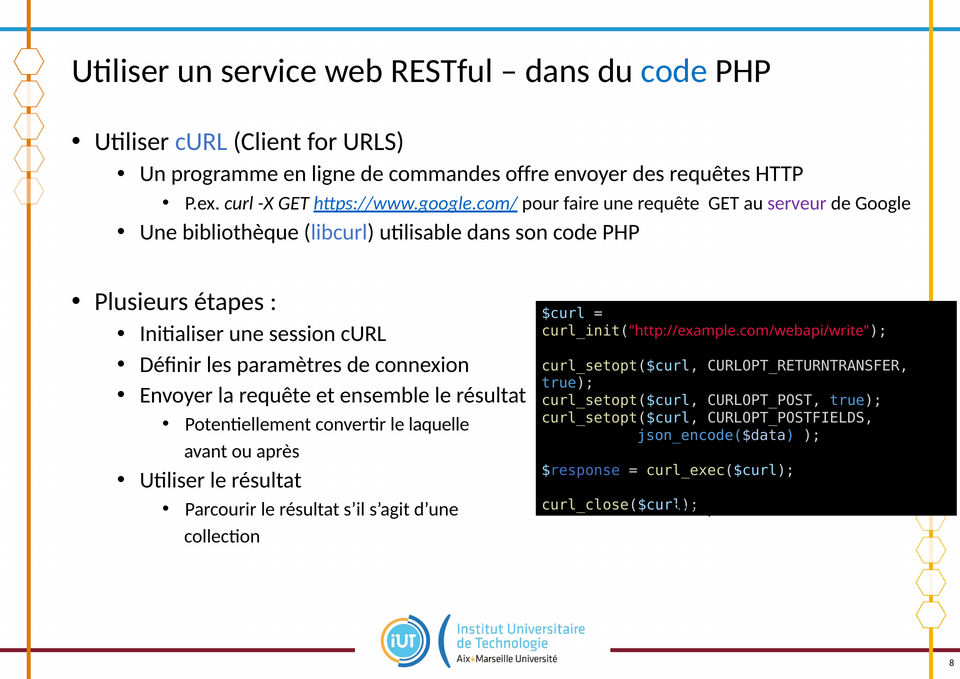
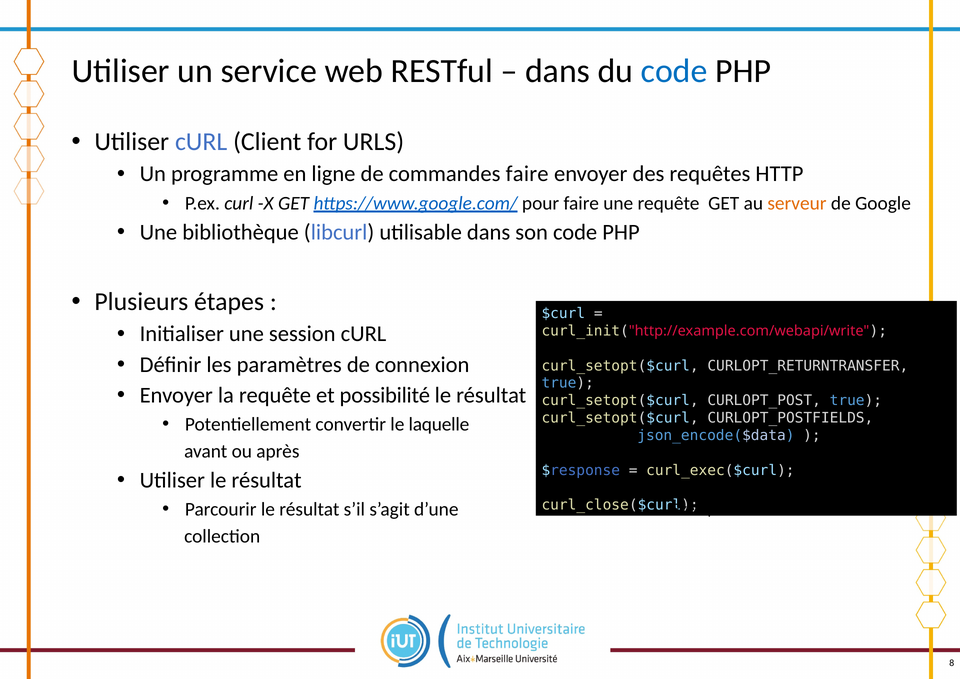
commandes offre: offre -> faire (527, 174)
serveur colour: purple -> orange (797, 203)
ensemble: ensemble -> possibilité (385, 395)
